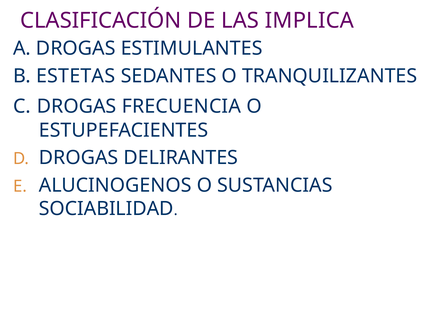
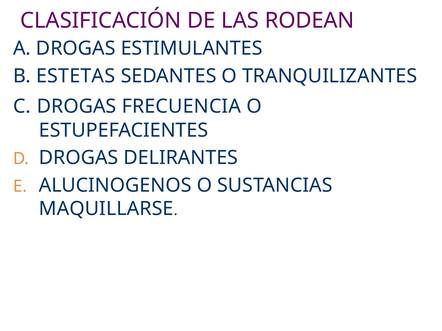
IMPLICA: IMPLICA -> RODEAN (310, 21)
SOCIABILIDAD: SOCIABILIDAD -> MAQUILLARSE (106, 209)
